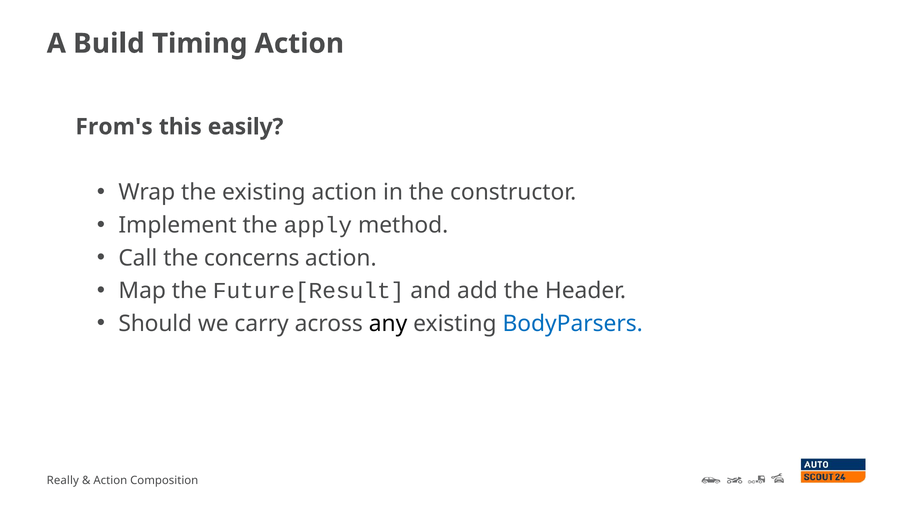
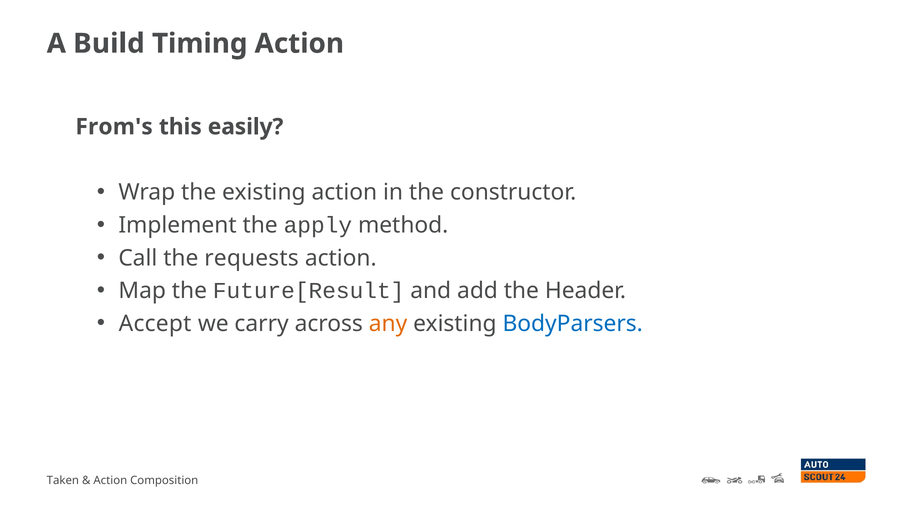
concerns: concerns -> requests (252, 258)
Should: Should -> Accept (155, 324)
any colour: black -> orange (388, 324)
Really: Really -> Taken (63, 480)
